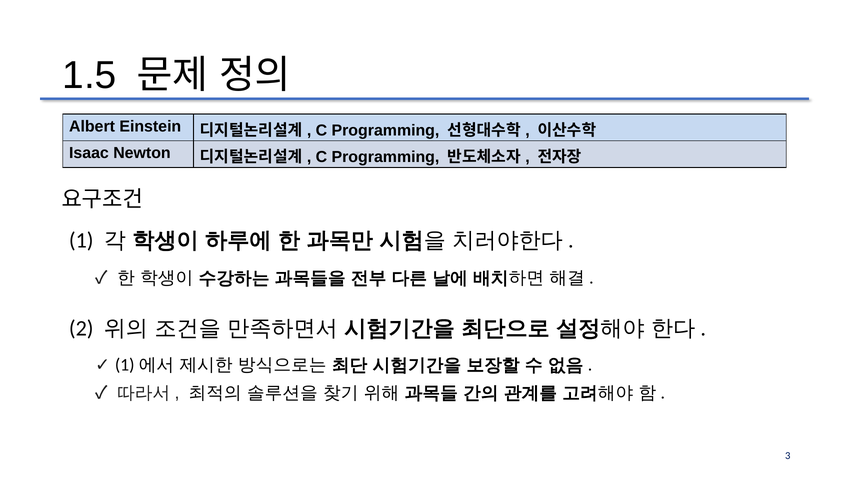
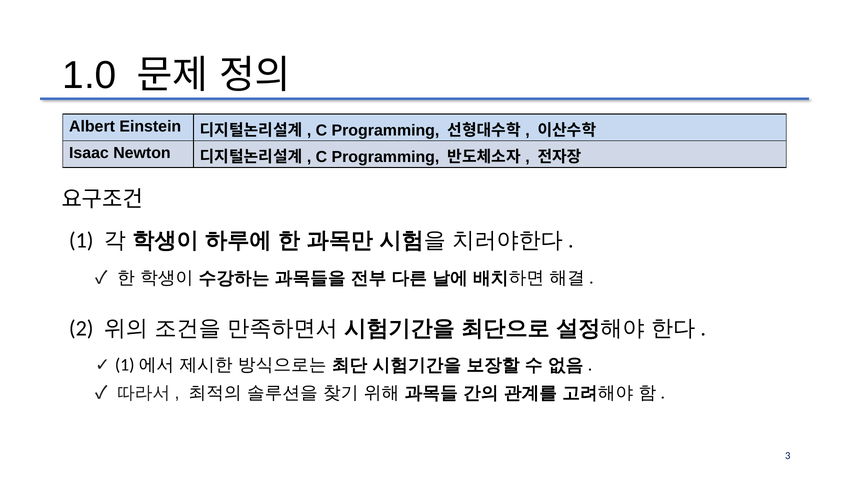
1.5: 1.5 -> 1.0 (89, 75)
